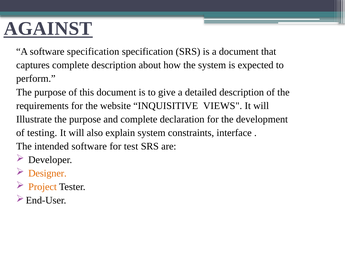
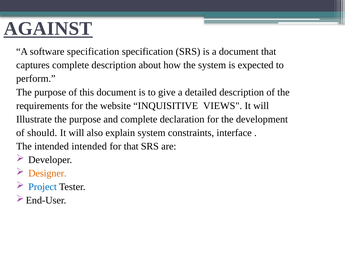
testing: testing -> should (42, 133)
intended software: software -> intended (89, 146)
for test: test -> that (131, 146)
Project colour: orange -> blue (43, 187)
